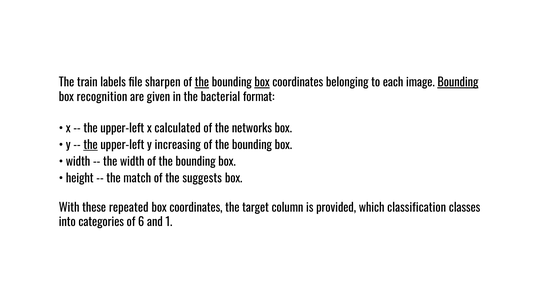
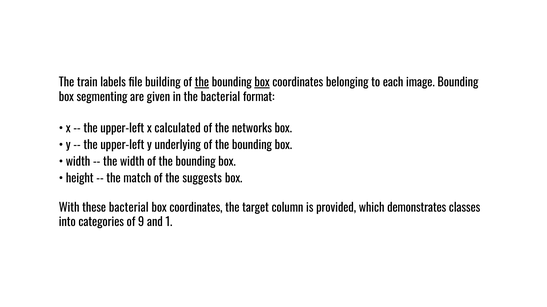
sharpen: sharpen -> building (163, 83)
Bounding underline: present -> none (458, 83)
recognition: recognition -> segmenting (102, 97)
the underline: present -> none (91, 145)
increasing: increasing -> underlying (178, 145)
these repeated: repeated -> bacterial (129, 208)
classification: classification -> demonstrates (417, 208)
6: 6 -> 9 (141, 223)
